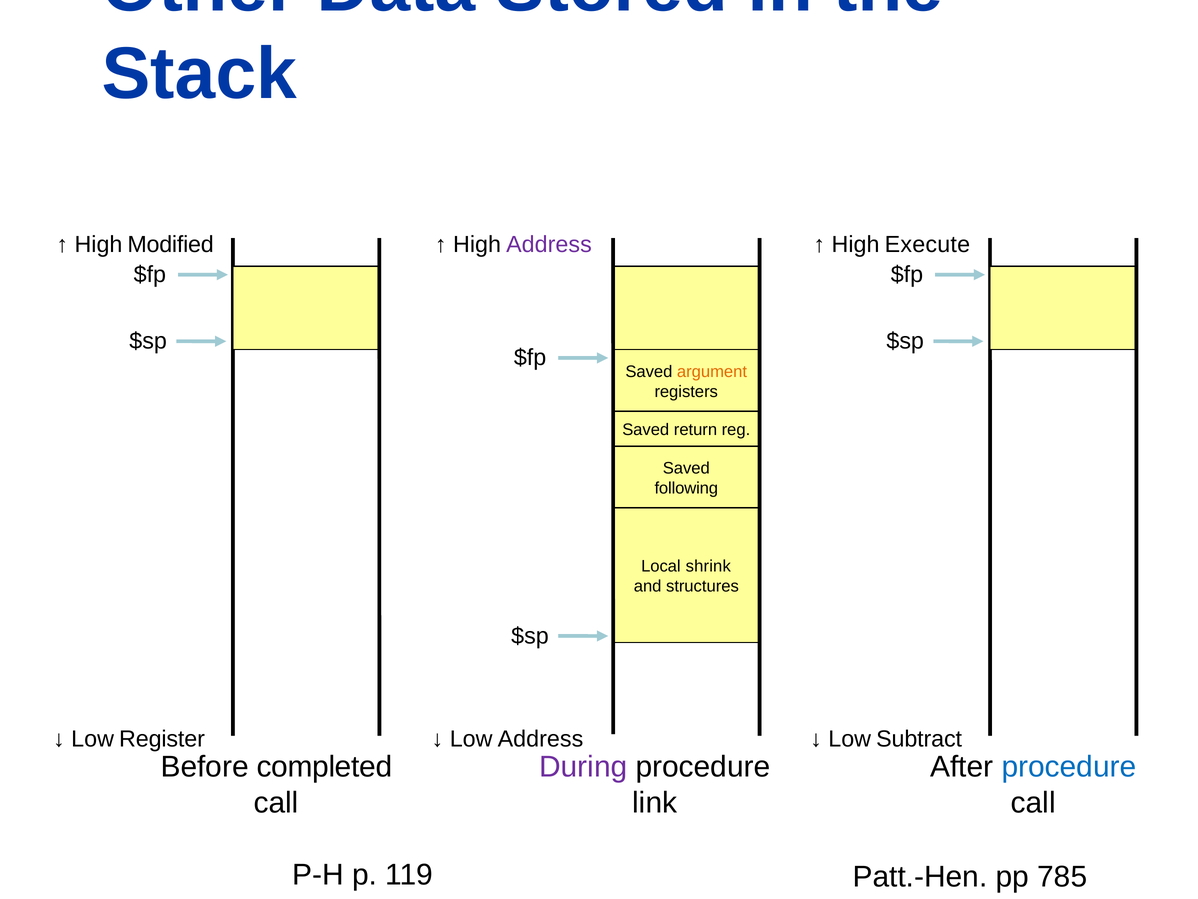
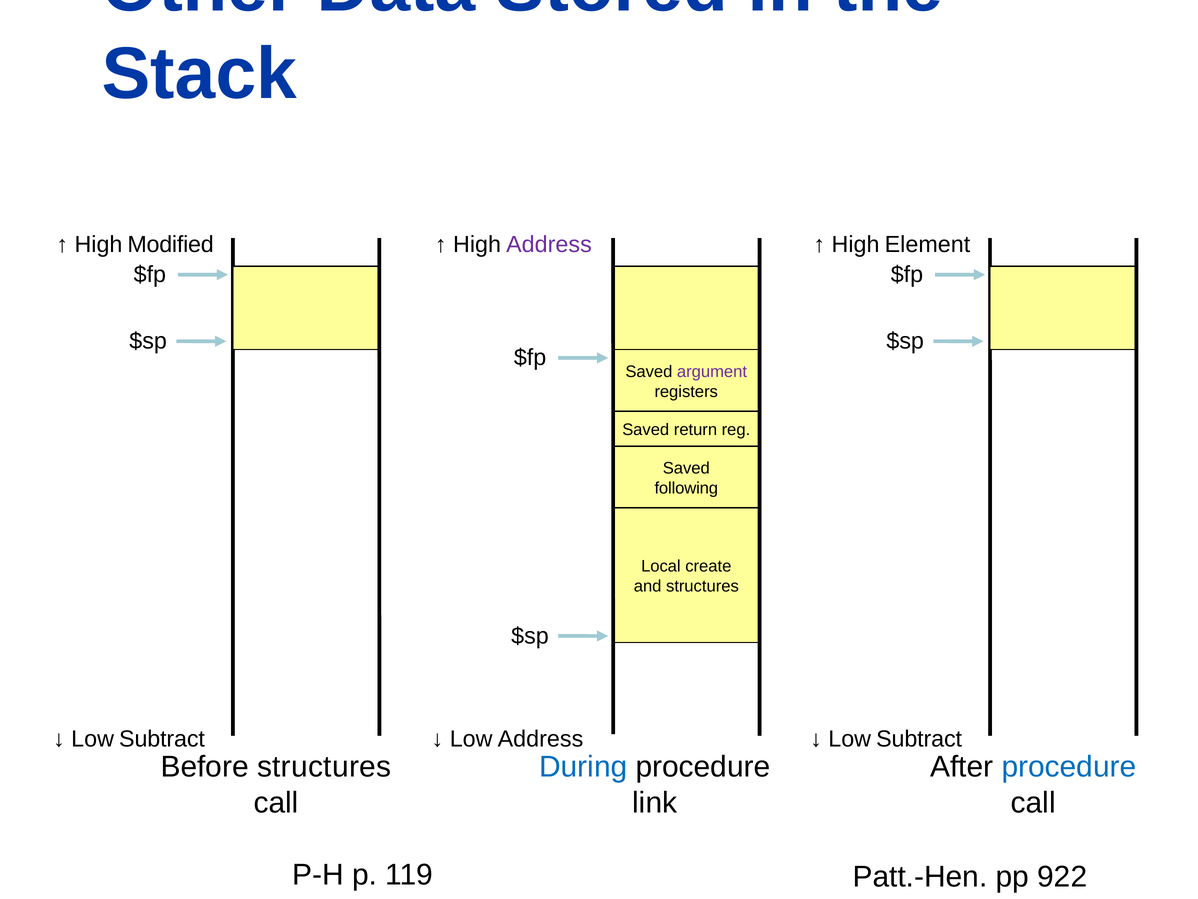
Execute: Execute -> Element (927, 244)
argument colour: orange -> purple (712, 371)
shrink: shrink -> create (708, 566)
Register: Register -> Subtract (162, 739)
Before completed: completed -> structures (324, 766)
During colour: purple -> blue (583, 766)
785: 785 -> 922 (1062, 877)
